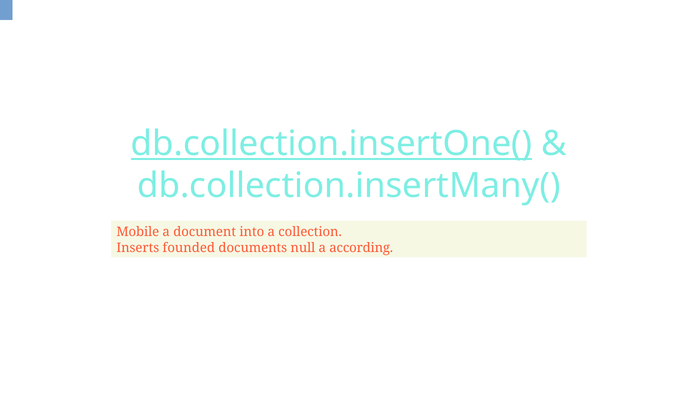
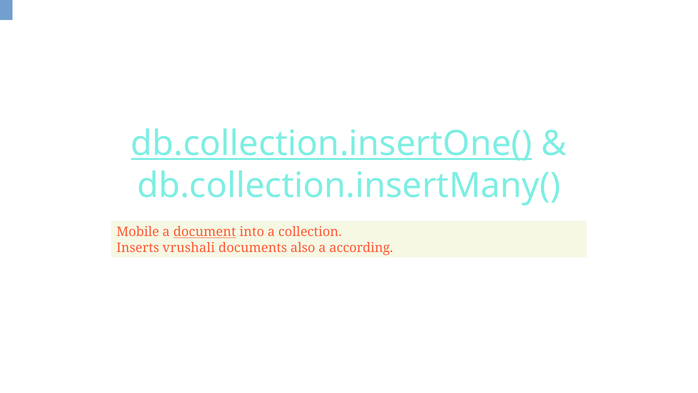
document underline: none -> present (205, 232)
founded: founded -> vrushali (189, 248)
null: null -> also (303, 248)
